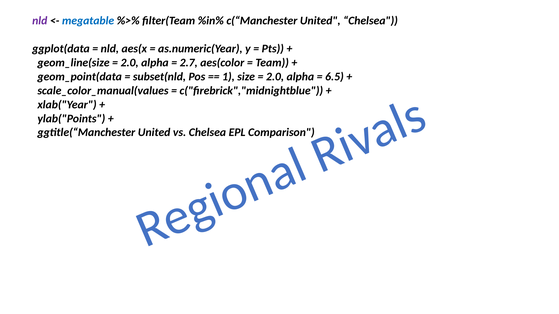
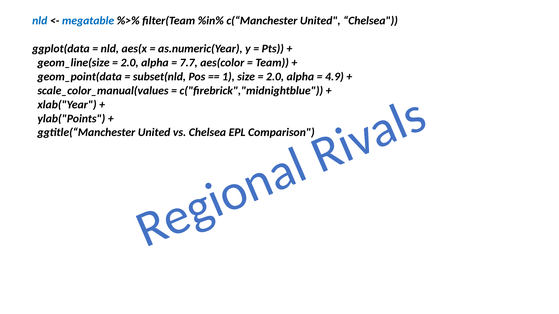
nld colour: purple -> blue (40, 21)
2.7: 2.7 -> 7.7 (189, 63)
6.5: 6.5 -> 4.9 (334, 77)
